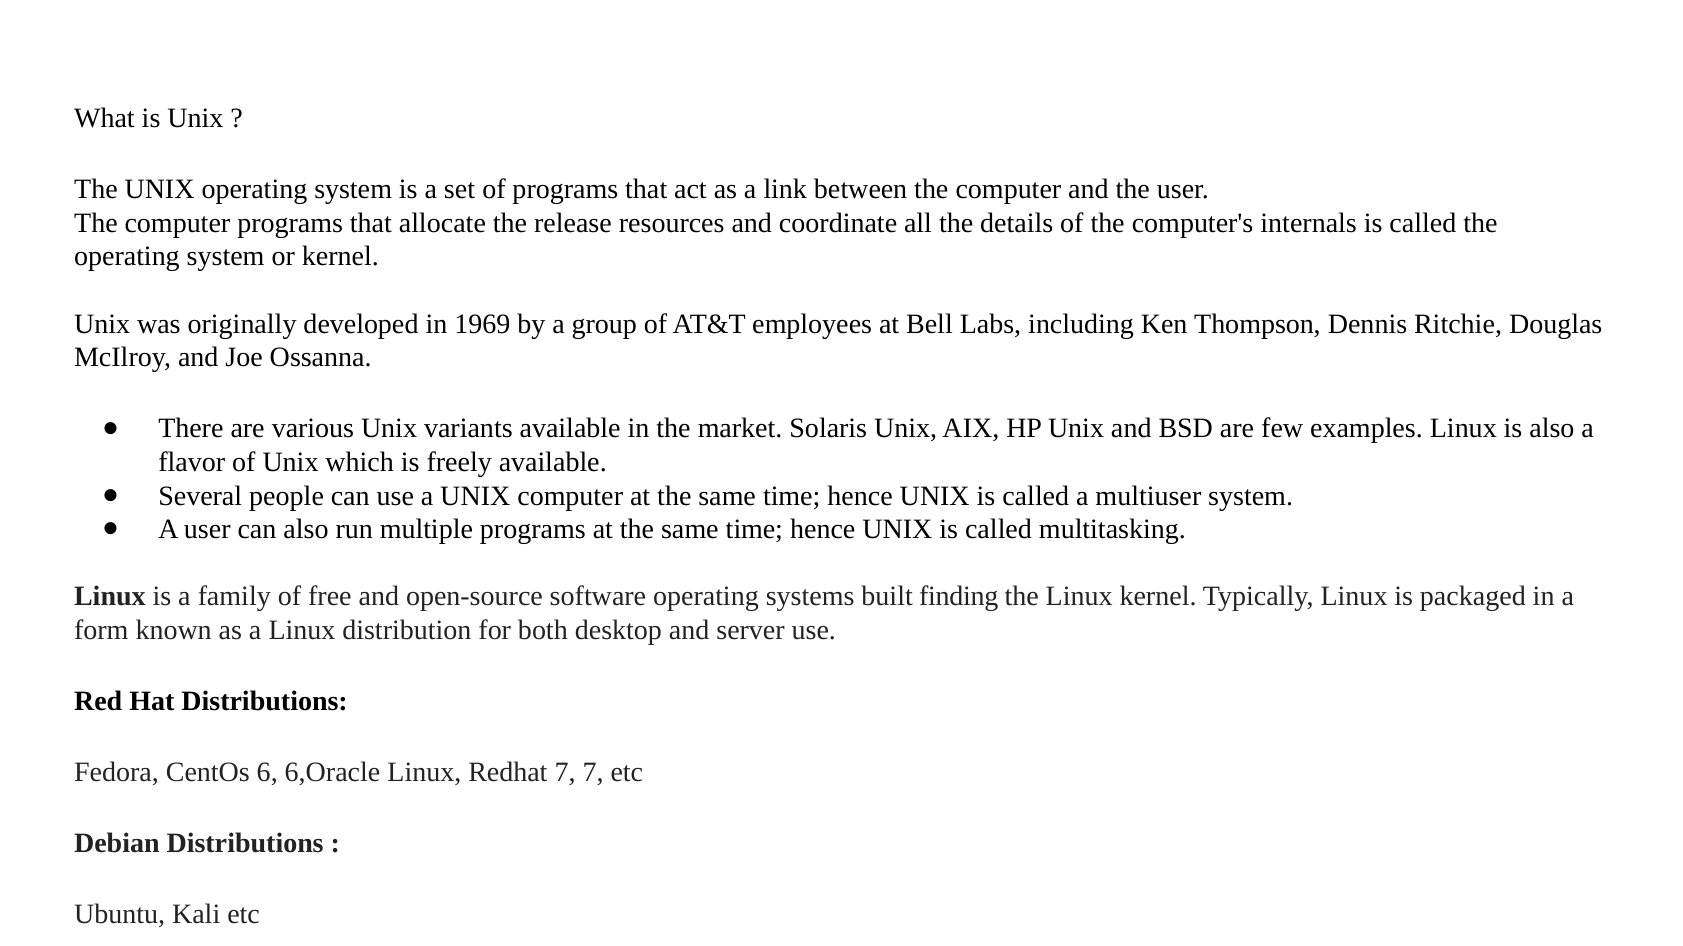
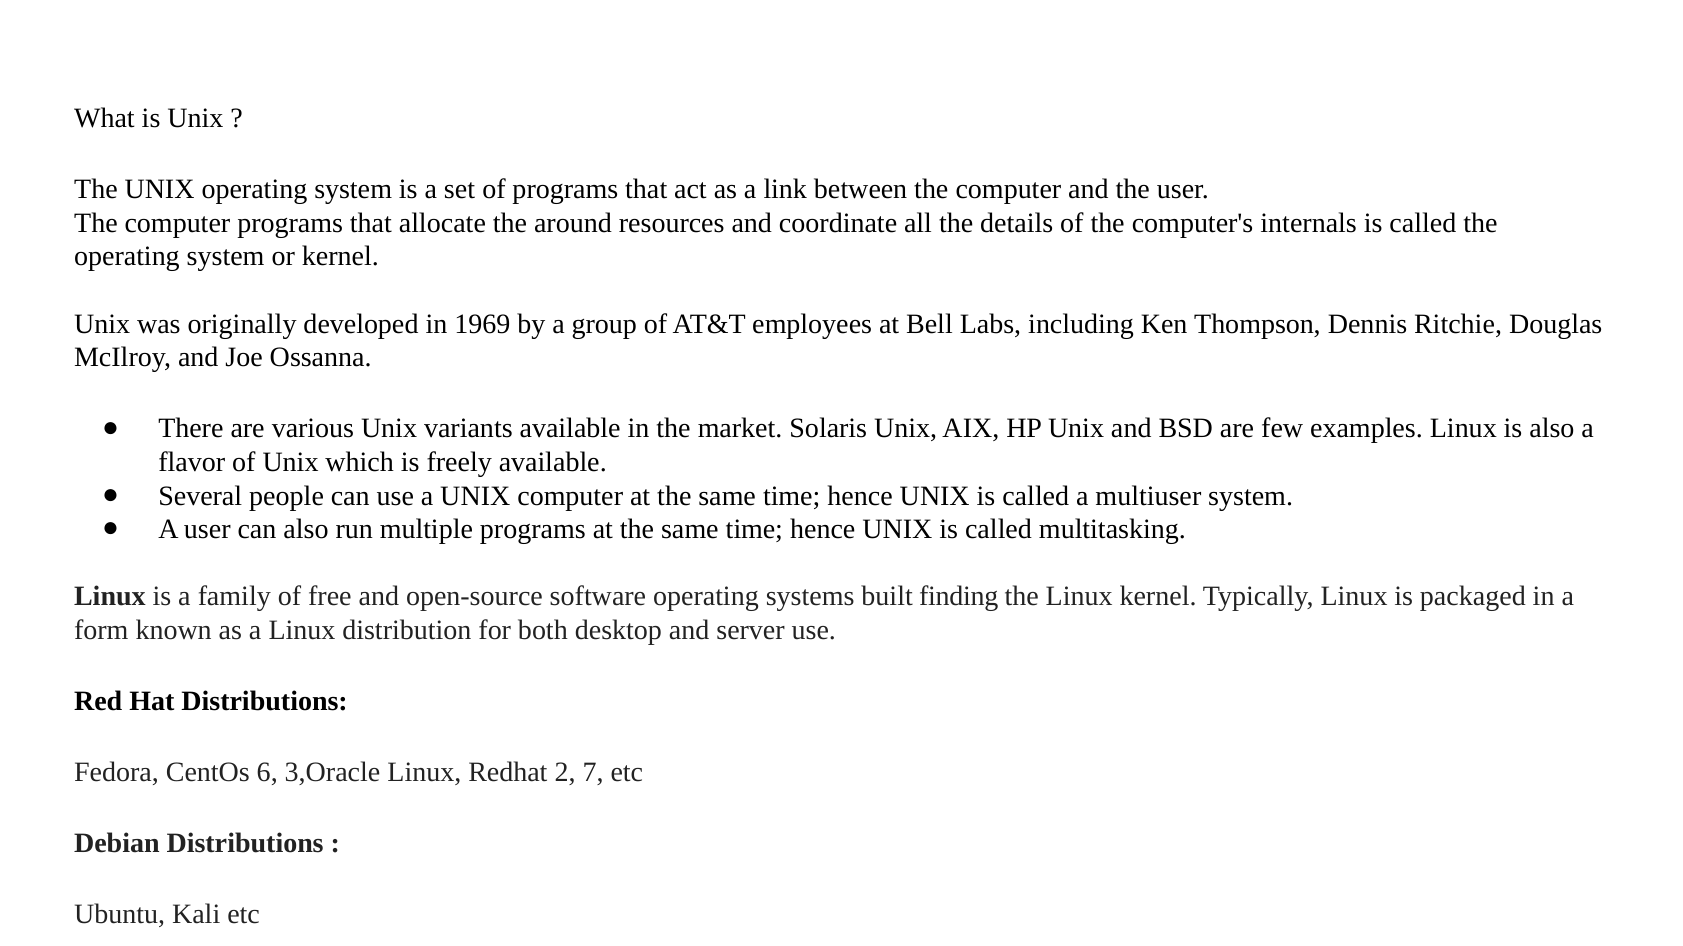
release: release -> around (573, 223)
6,Oracle: 6,Oracle -> 3,Oracle (332, 773)
Redhat 7: 7 -> 2 (565, 773)
